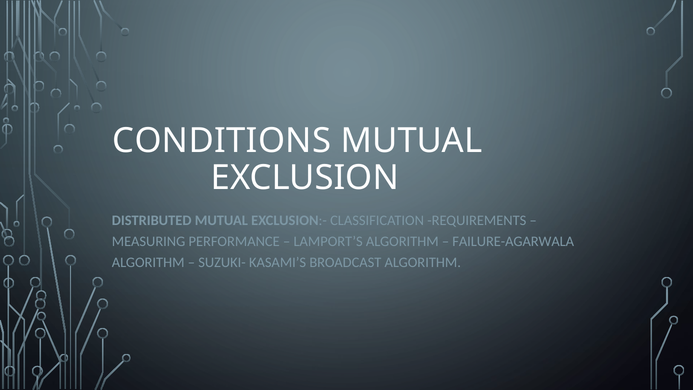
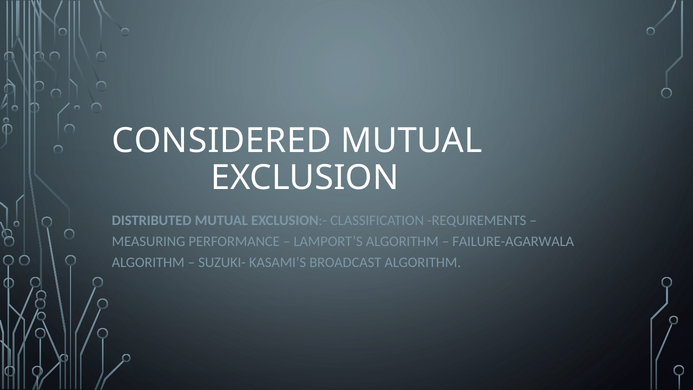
CONDITIONS: CONDITIONS -> CONSIDERED (222, 141)
